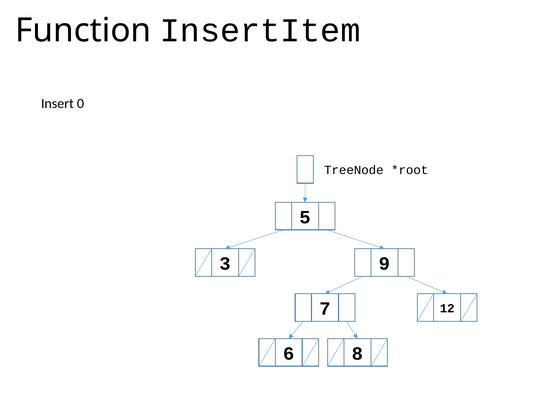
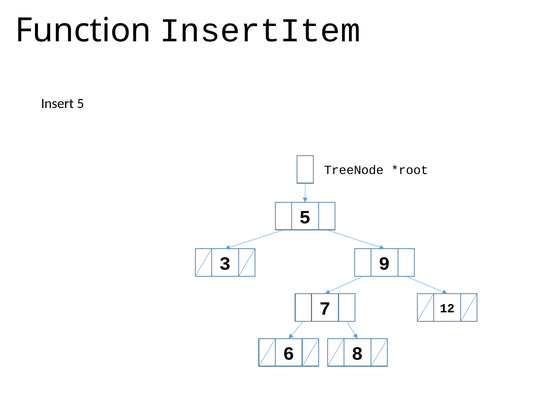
Insert 0: 0 -> 5 (81, 104)
